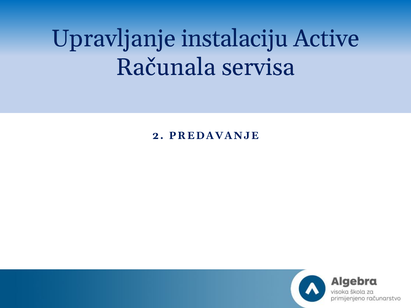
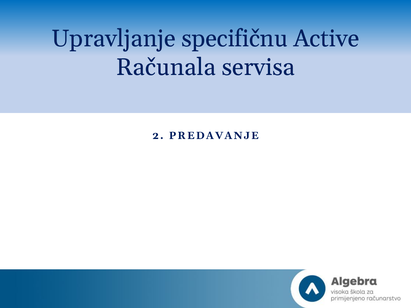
instalaciju: instalaciju -> specifičnu (235, 39)
